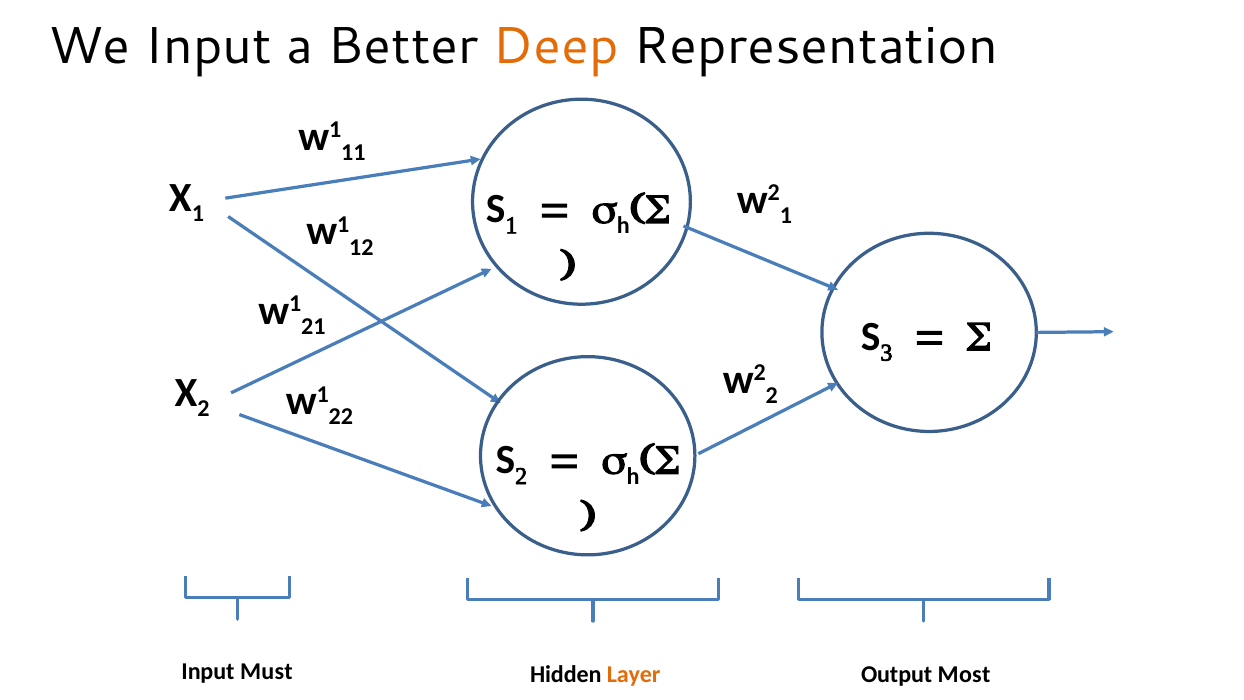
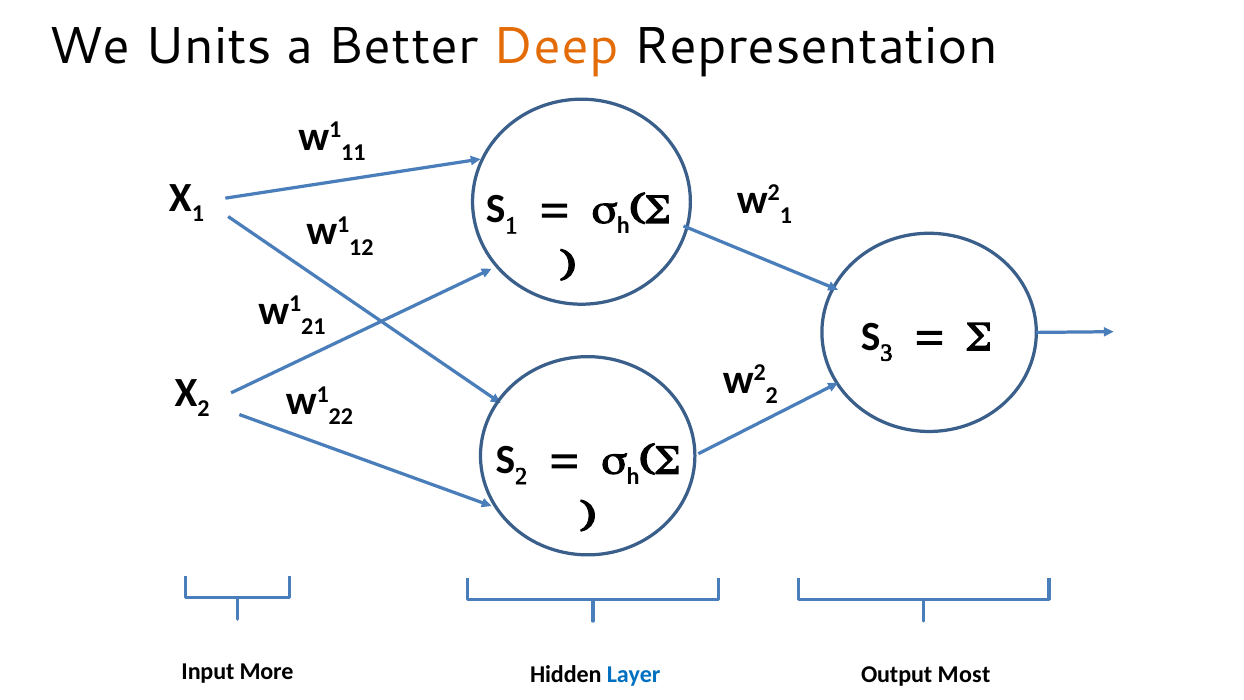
We Input: Input -> Units (209, 46)
Must: Must -> More (267, 672)
Layer colour: orange -> blue (634, 674)
